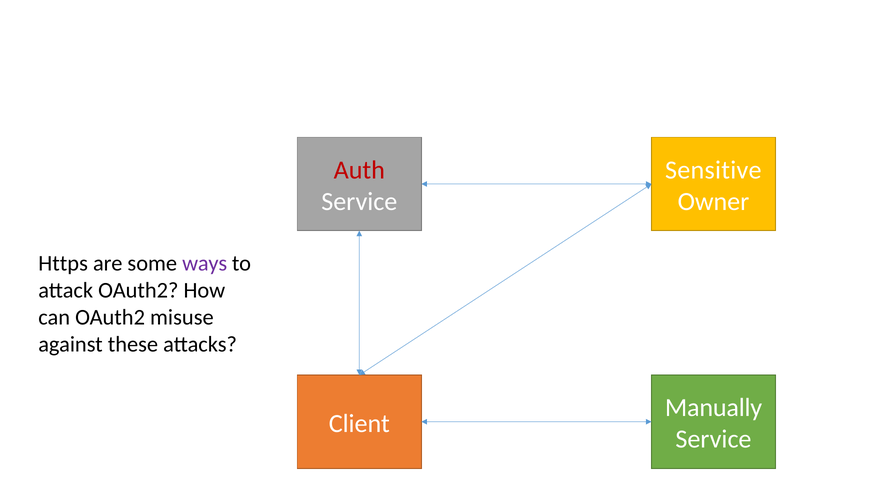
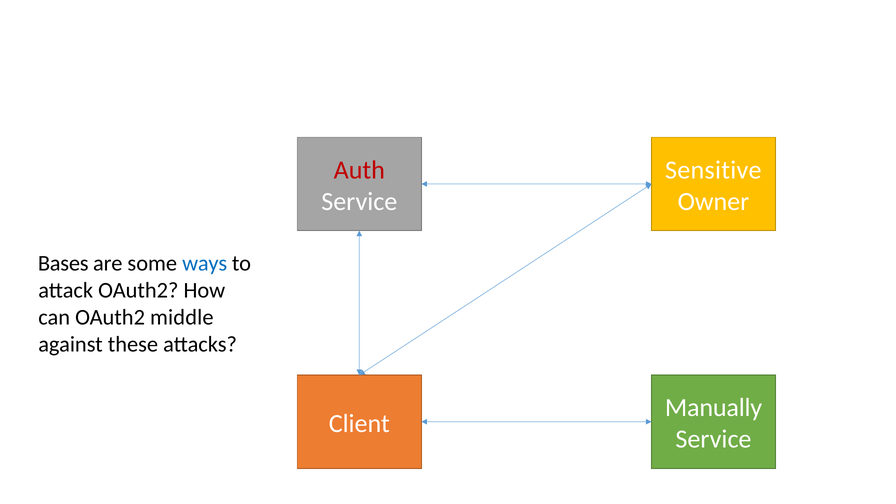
Https: Https -> Bases (63, 263)
ways colour: purple -> blue (205, 263)
misuse: misuse -> middle (182, 317)
